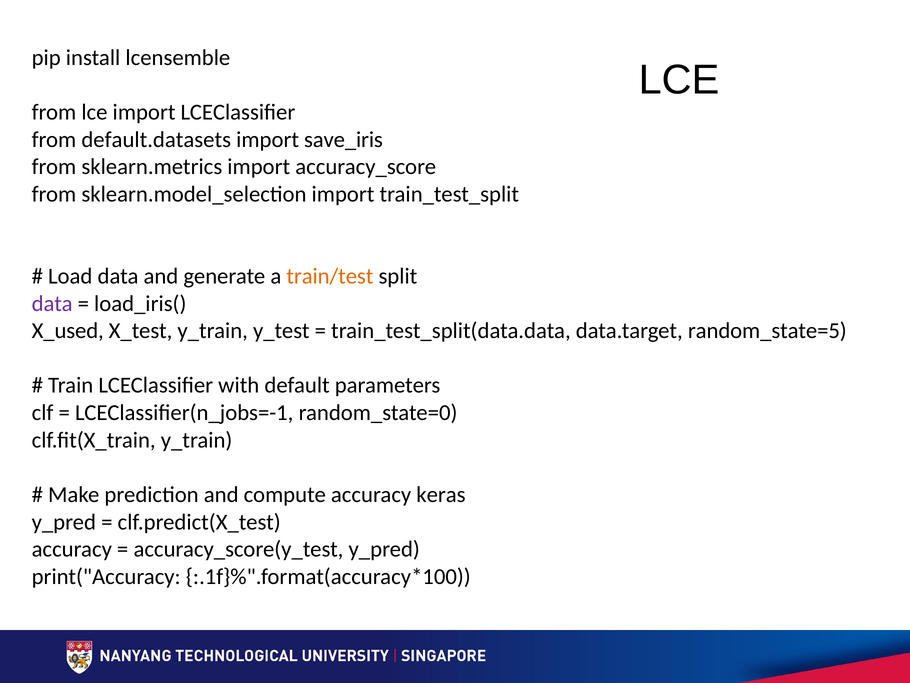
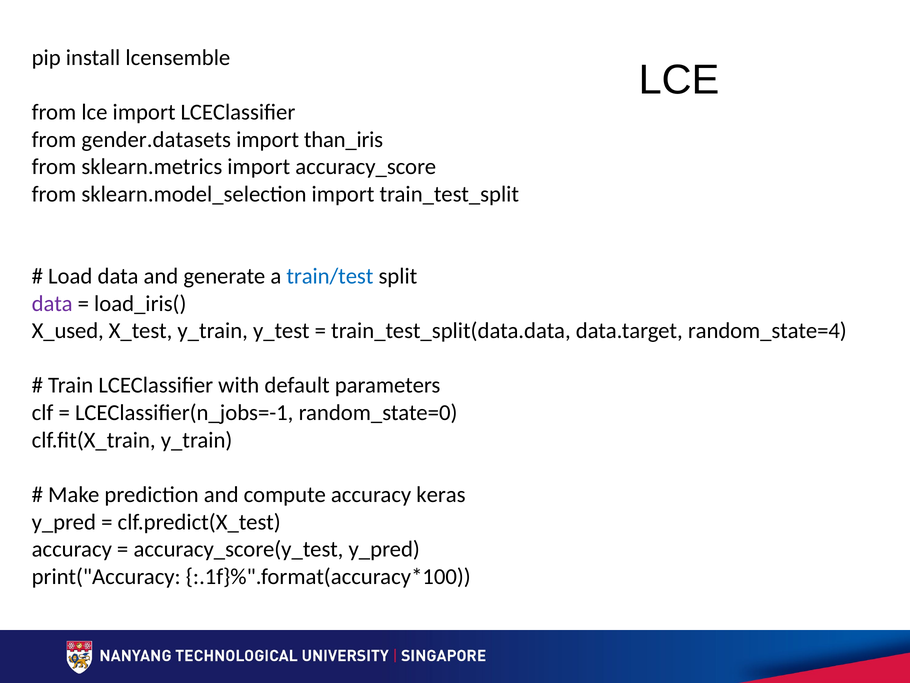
default.datasets: default.datasets -> gender.datasets (156, 139)
save_iris: save_iris -> than_iris (344, 139)
train/test colour: orange -> blue (330, 276)
random_state=5: random_state=5 -> random_state=4 (767, 331)
